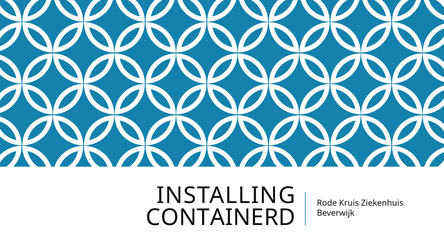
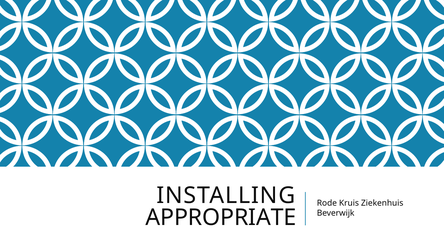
CONTAINERD: CONTAINERD -> APPROPRIATE (221, 217)
